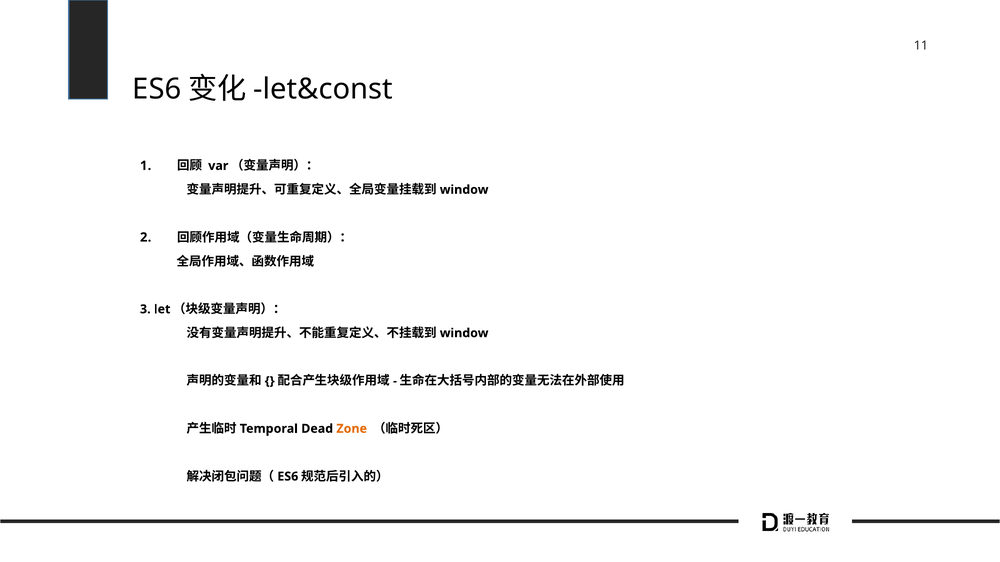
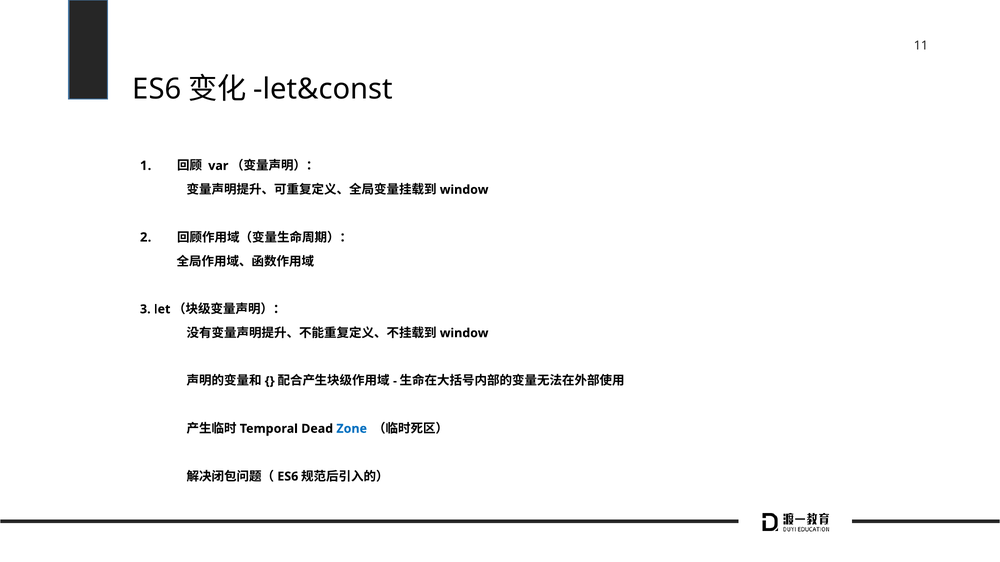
Zone colour: orange -> blue (352, 429)
